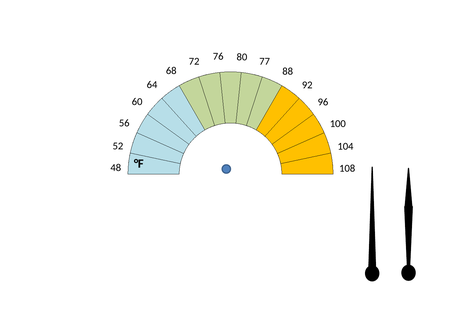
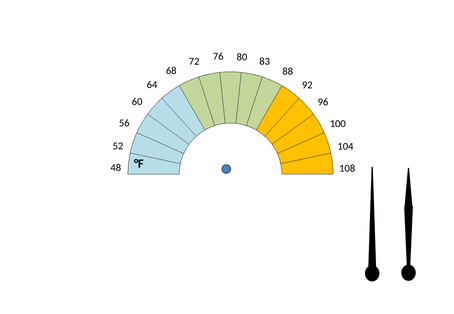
77: 77 -> 83 (265, 61)
